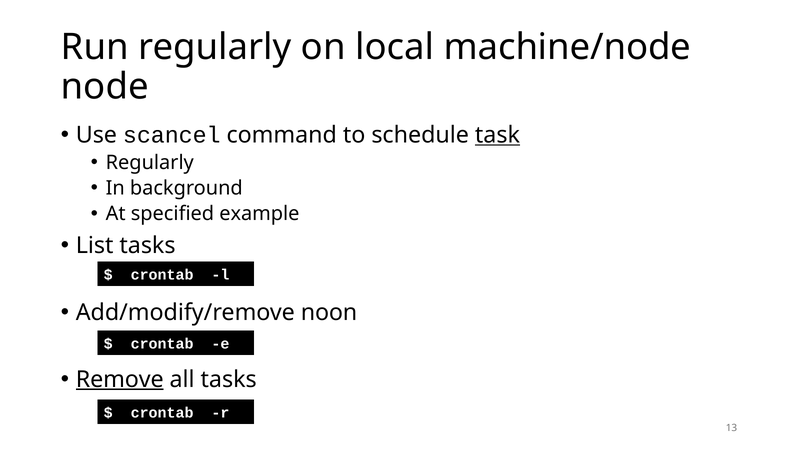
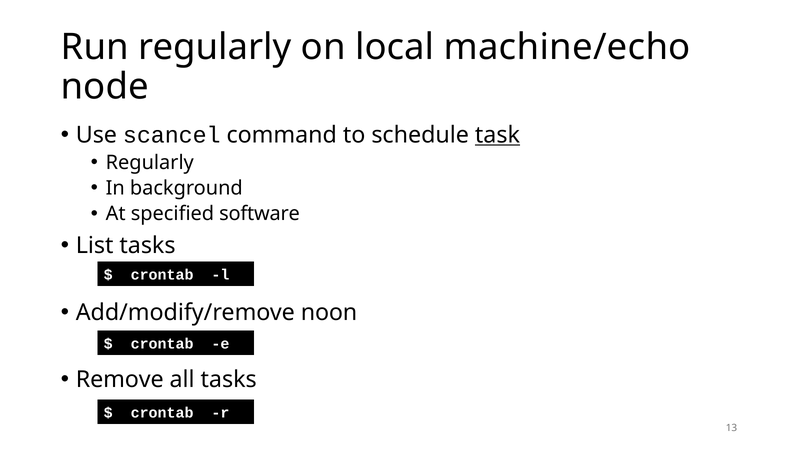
machine/node: machine/node -> machine/echo (567, 47)
example: example -> software (259, 214)
Remove underline: present -> none (120, 379)
